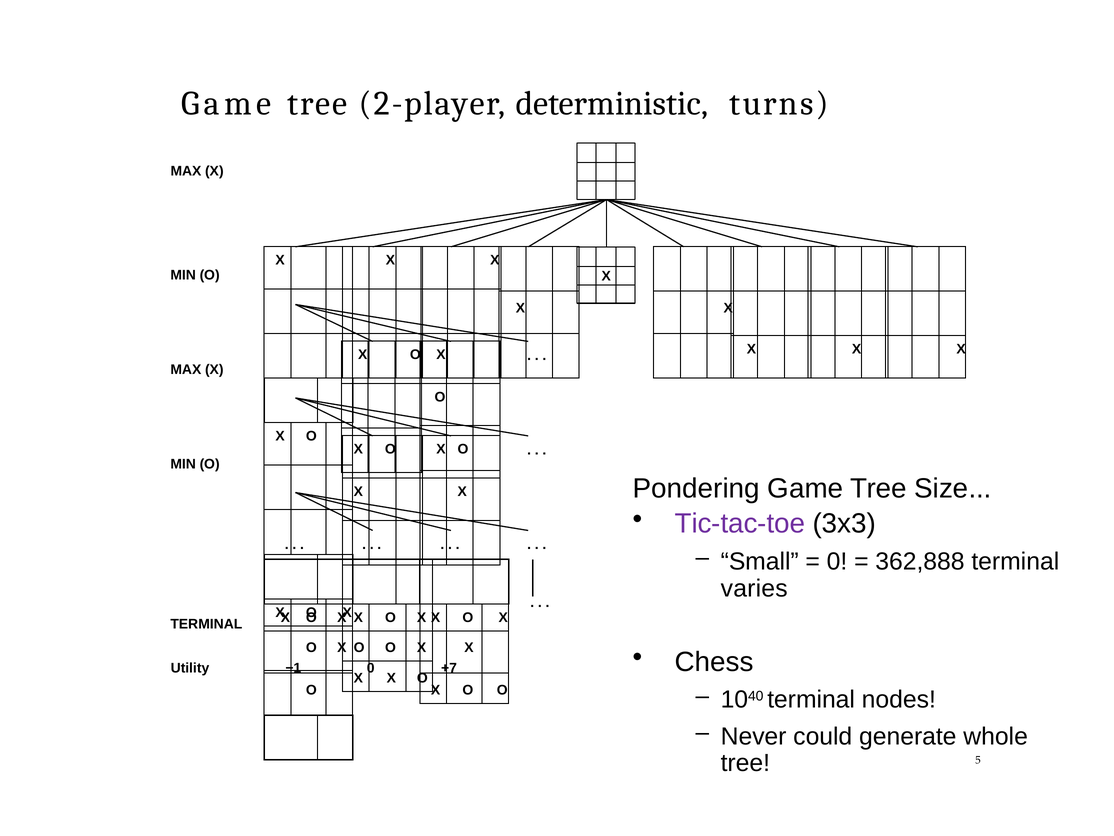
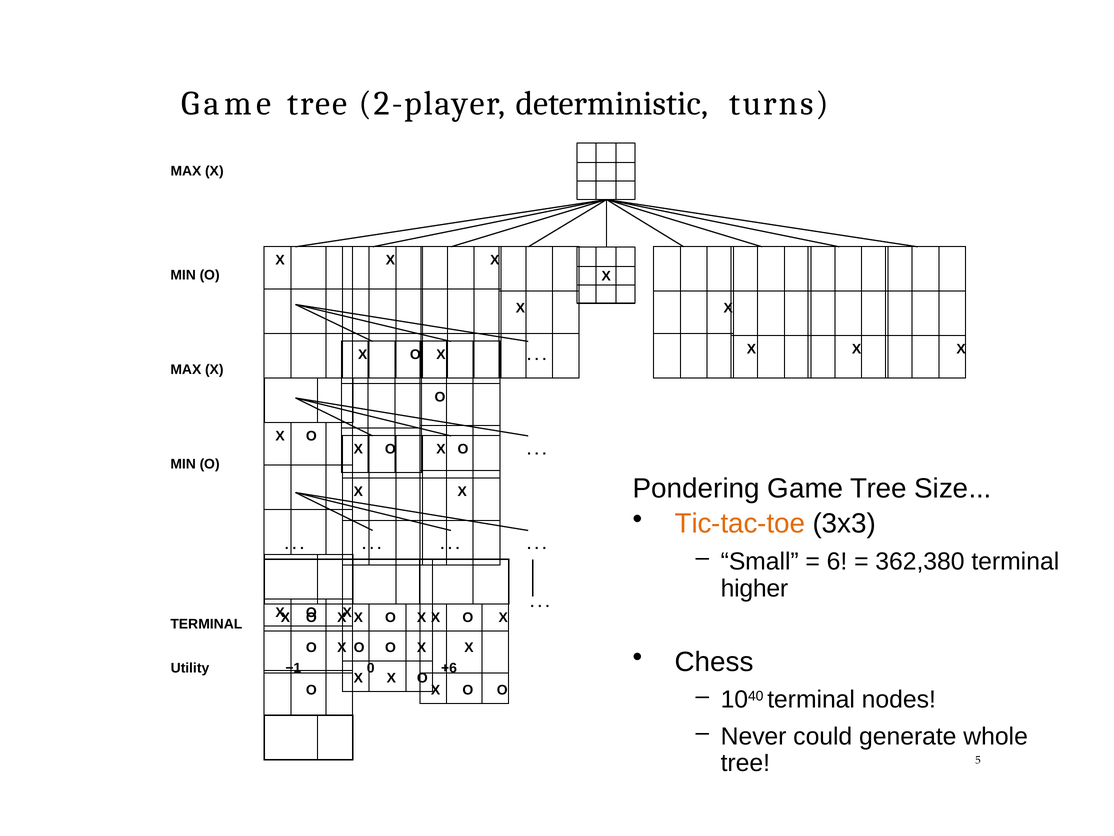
Tic-tac-toe colour: purple -> orange (740, 523)
0: 0 -> 6 (837, 561)
362,888: 362,888 -> 362,380 (920, 561)
varies: varies -> higher (754, 588)
+7: +7 -> +6 (449, 668)
